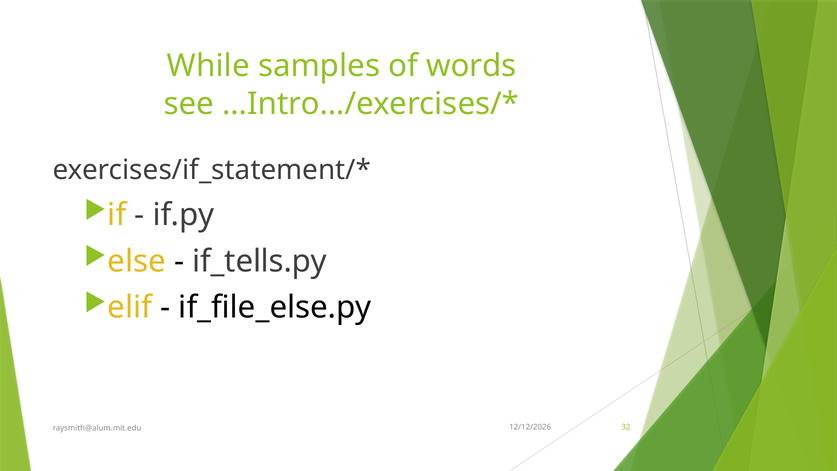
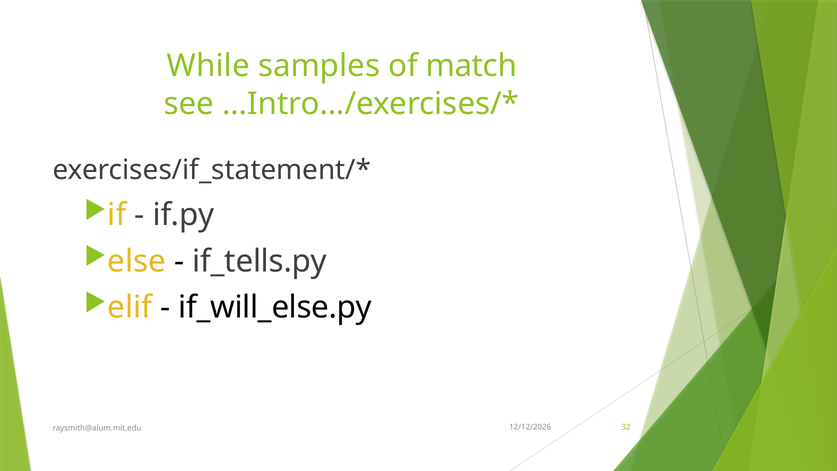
words: words -> match (471, 66)
if_file_else.py: if_file_else.py -> if_will_else.py (275, 307)
